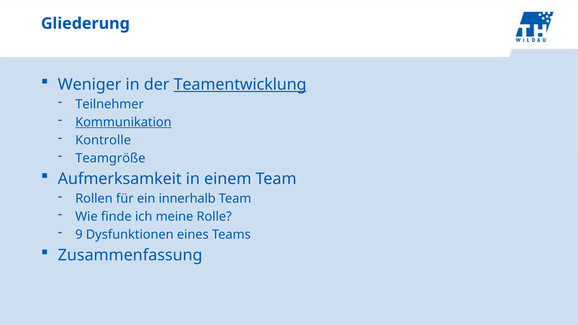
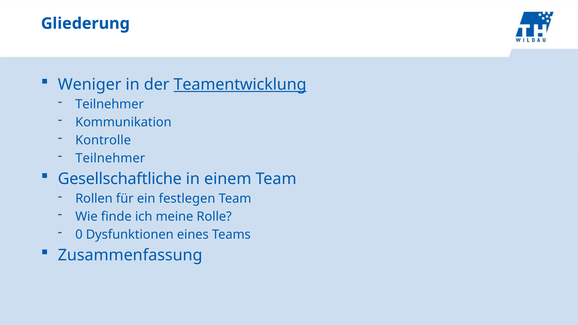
Kommunikation underline: present -> none (123, 122)
Teamgröße: Teamgröße -> Teilnehmer (110, 158)
Aufmerksamkeit: Aufmerksamkeit -> Gesellschaftliche (120, 179)
innerhalb: innerhalb -> festlegen (187, 199)
9: 9 -> 0 (79, 235)
